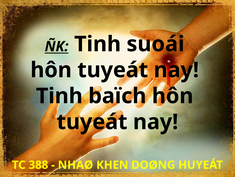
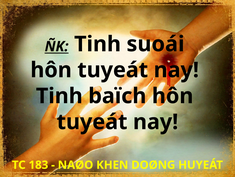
388: 388 -> 183 (38, 164)
NHAØ: NHAØ -> NAØO (76, 164)
